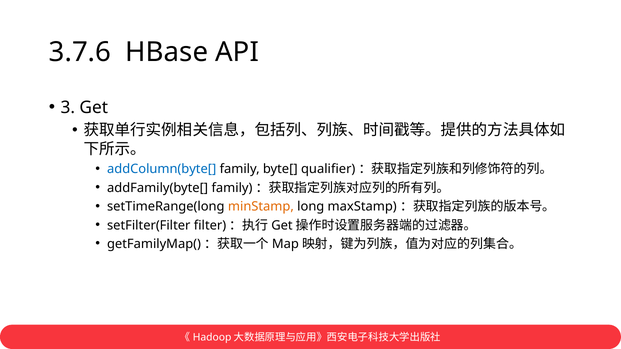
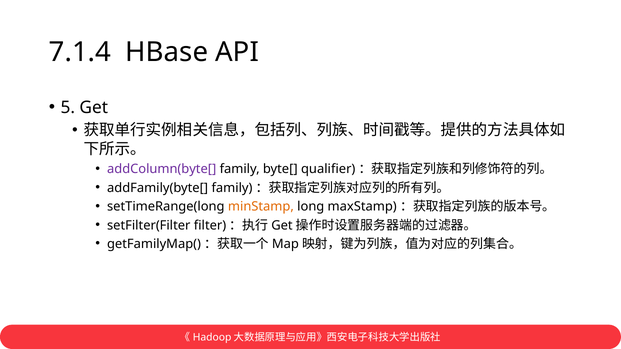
3.7.6: 3.7.6 -> 7.1.4 (80, 52)
3: 3 -> 5 (68, 108)
addColumn(byte[ colour: blue -> purple (162, 169)
